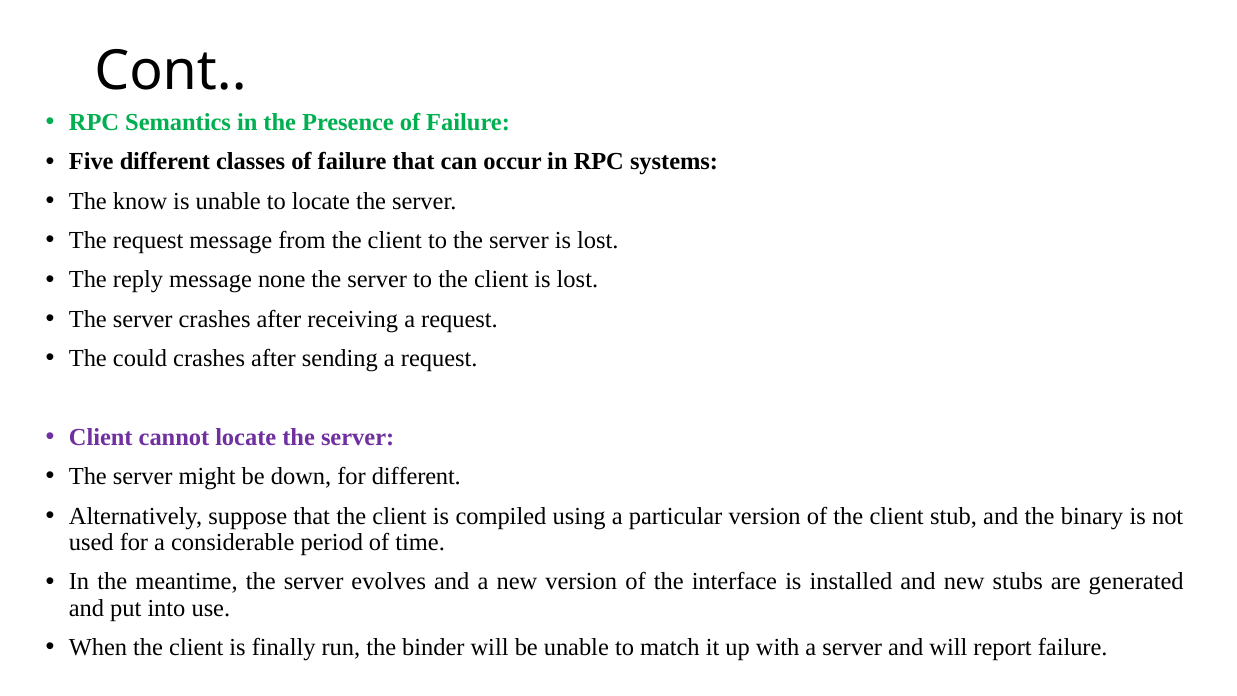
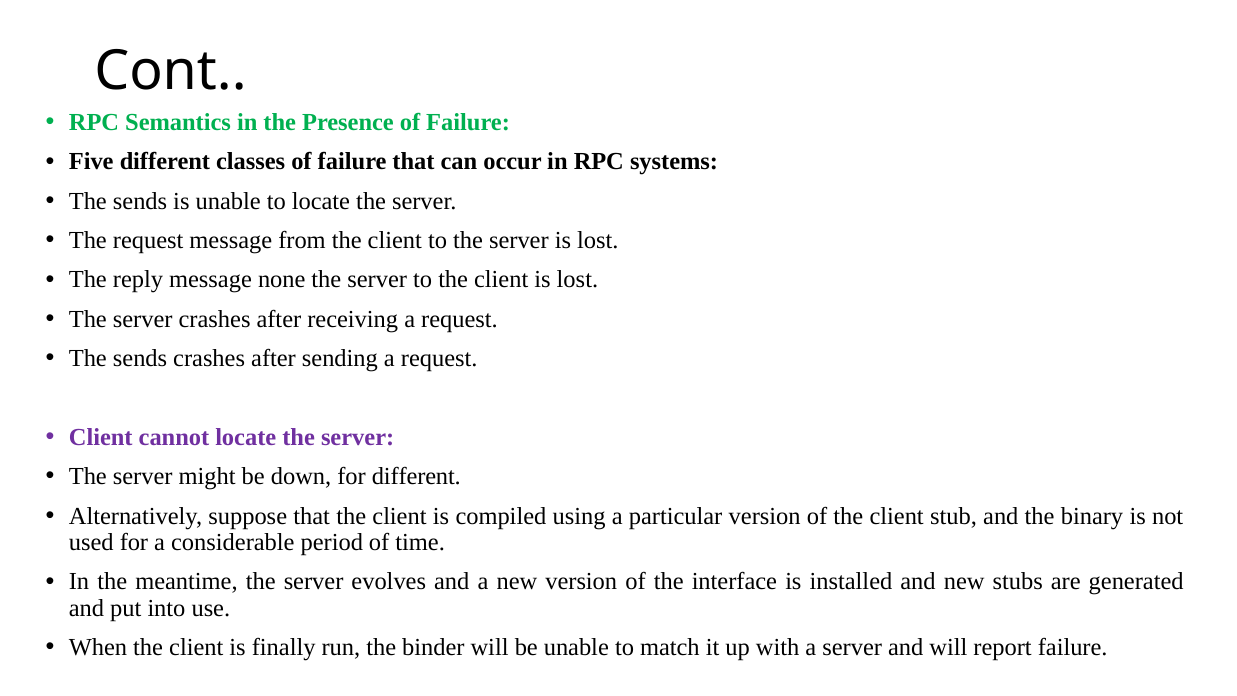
know: know -> sends (140, 201)
could: could -> sends (140, 358)
